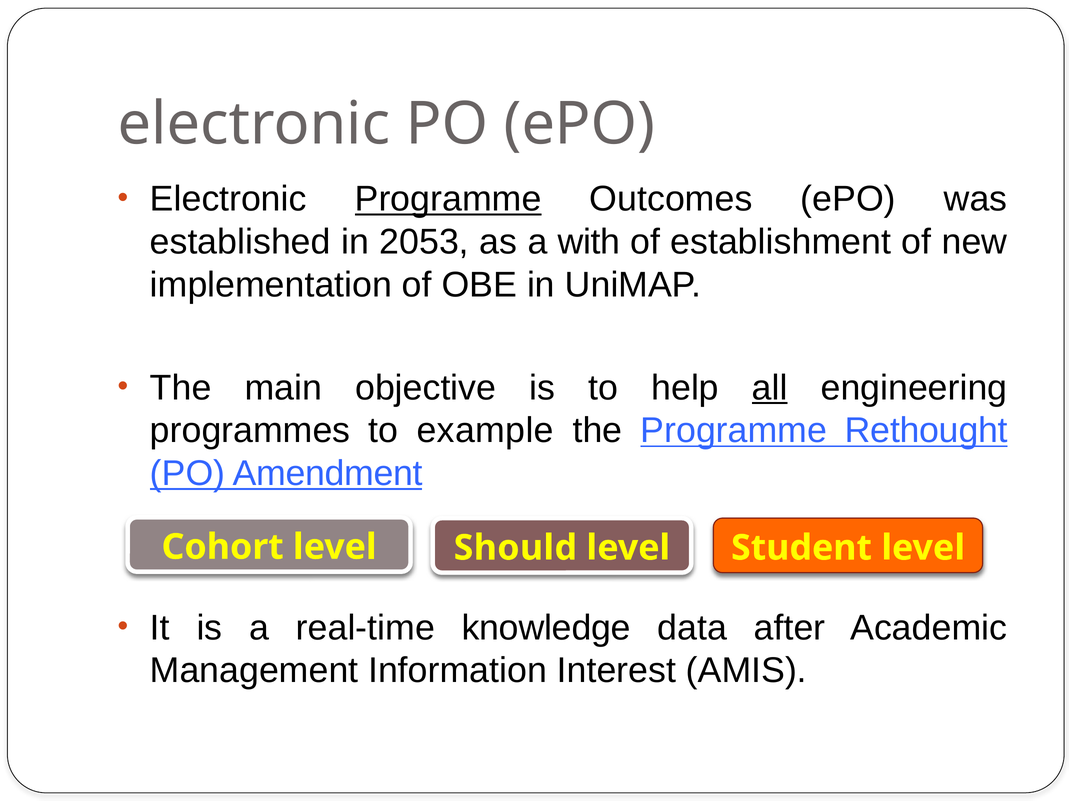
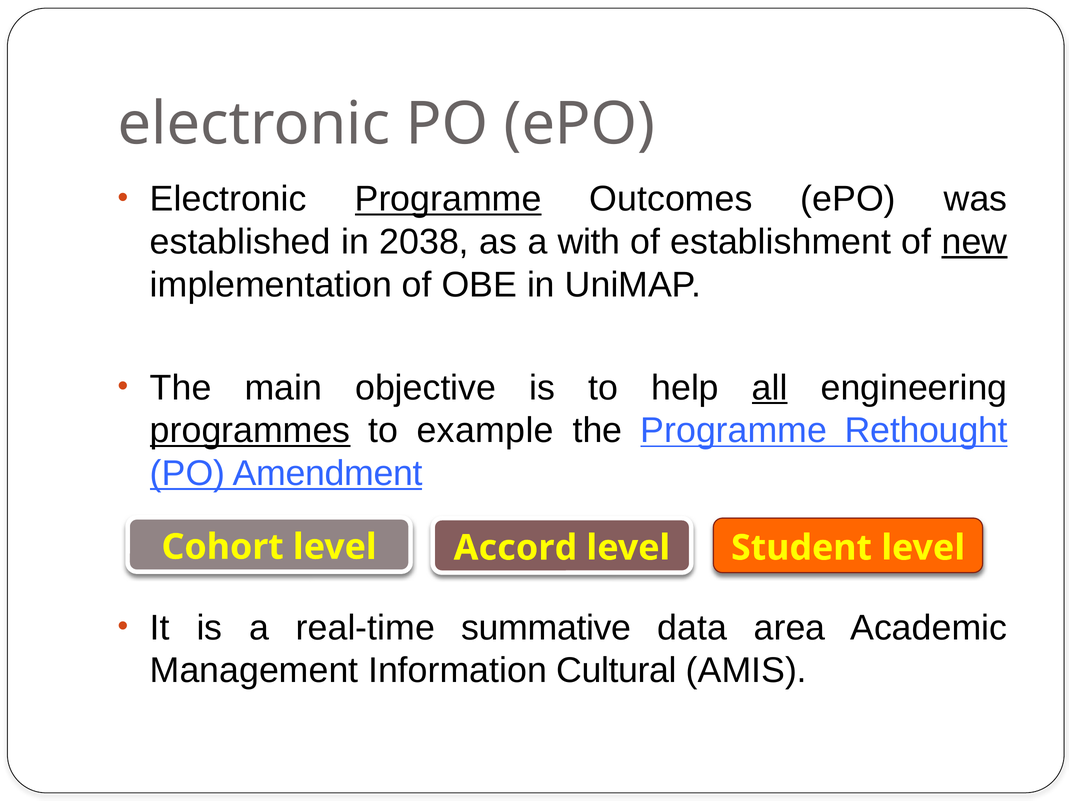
2053: 2053 -> 2038 (424, 242)
new underline: none -> present (975, 242)
programmes underline: none -> present (250, 431)
Should: Should -> Accord (515, 548)
knowledge: knowledge -> summative (546, 628)
after: after -> area (790, 628)
Interest: Interest -> Cultural (617, 671)
